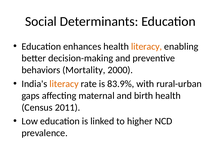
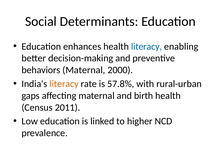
literacy colour: orange -> blue (147, 46)
behaviors Mortality: Mortality -> Maternal (84, 70)
83.9%: 83.9% -> 57.8% (121, 84)
